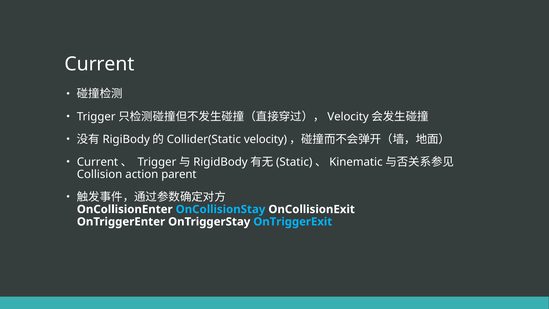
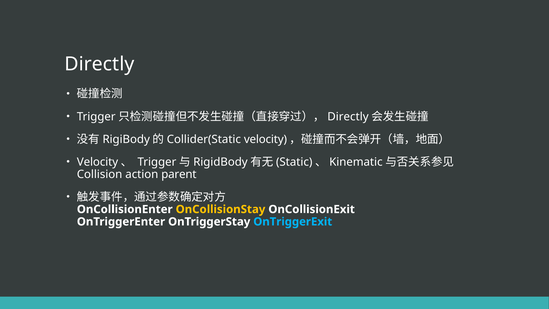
Current: Current -> Directly (99, 64)
Velocity: Velocity -> Directly (348, 116)
Current: Current -> Velocity (98, 162)
OnCollisionStay colour: light blue -> yellow (221, 209)
